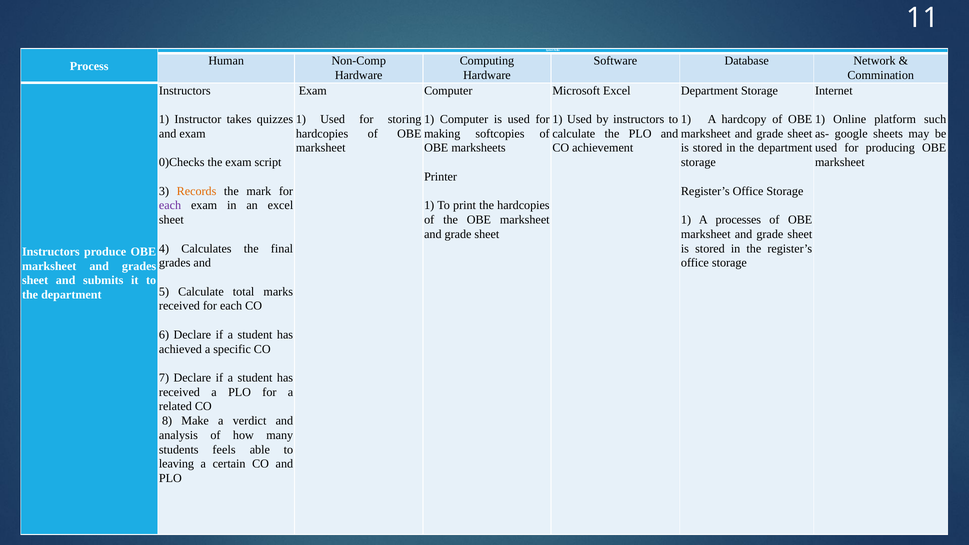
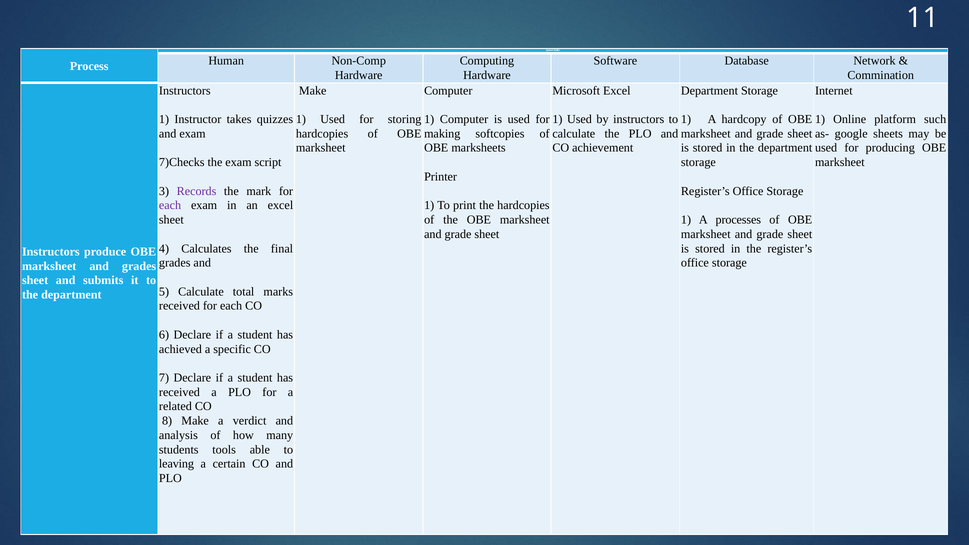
Exam: Exam -> Make (313, 91)
0)Checks: 0)Checks -> 7)Checks (182, 162)
Records colour: orange -> purple (197, 191)
feels: feels -> tools (224, 450)
